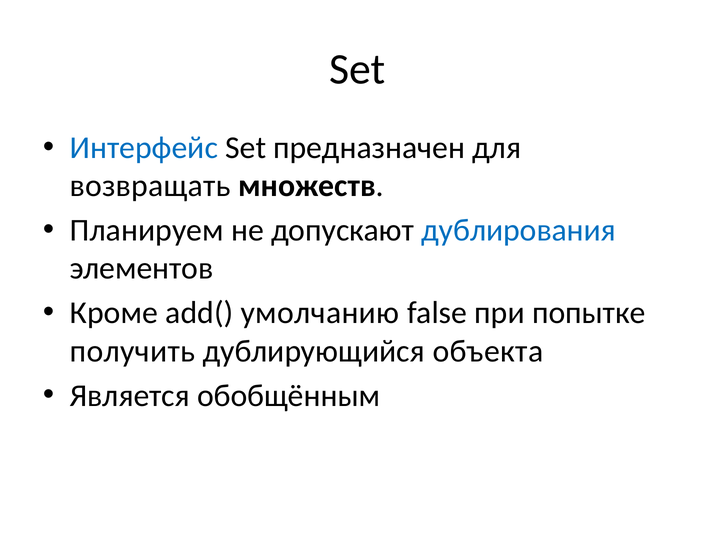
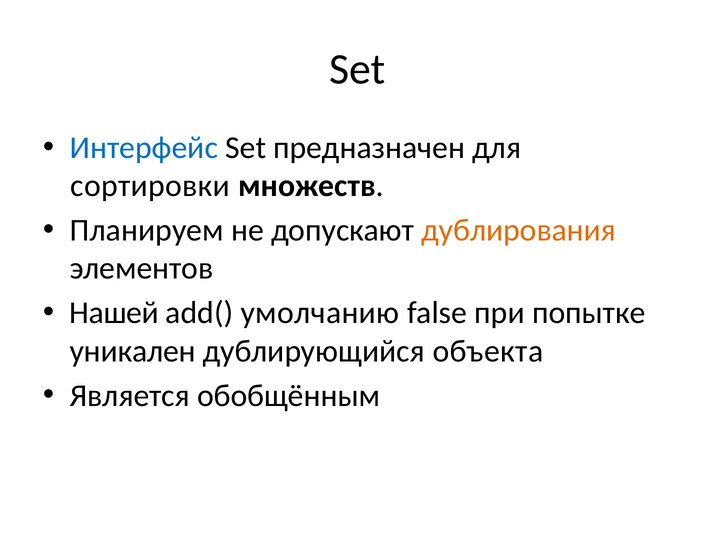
возвращать: возвращать -> сортировки (150, 186)
дублирования colour: blue -> orange (519, 230)
Кроме: Кроме -> Нашей (114, 313)
получить: получить -> уникален (133, 351)
